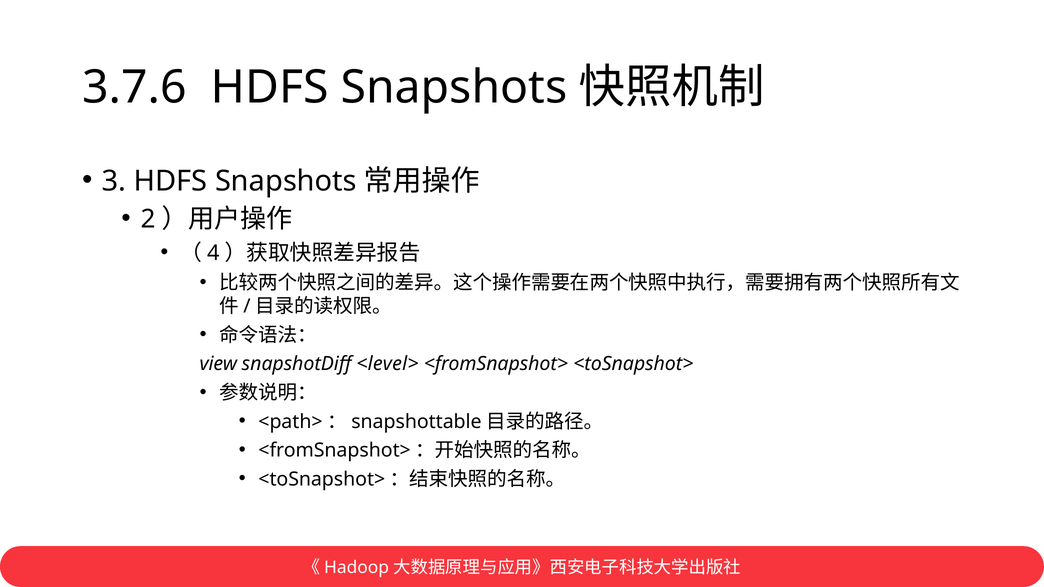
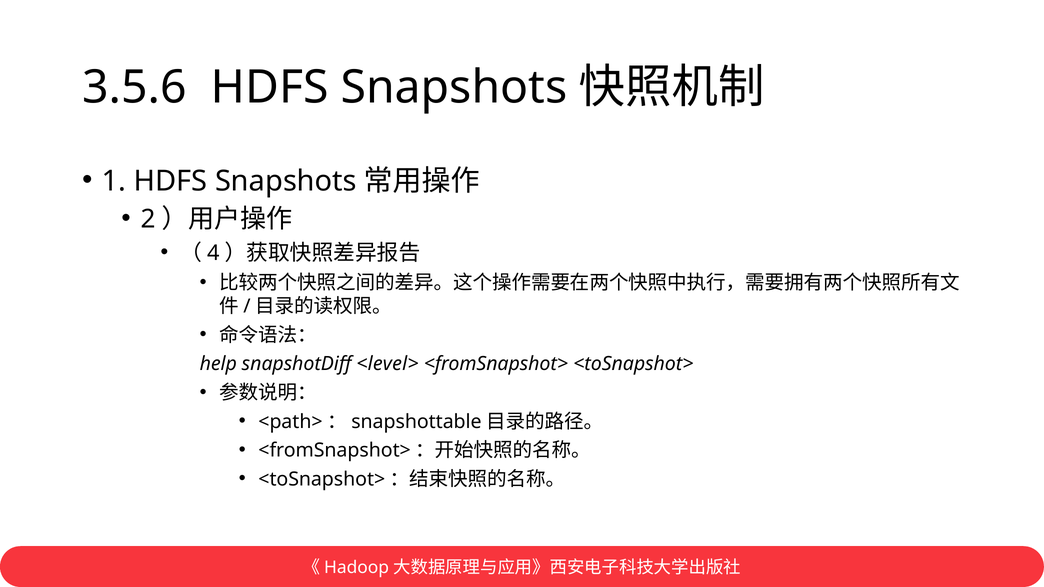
3.7.6: 3.7.6 -> 3.5.6 (134, 88)
3: 3 -> 1 (114, 181)
view: view -> help (218, 364)
